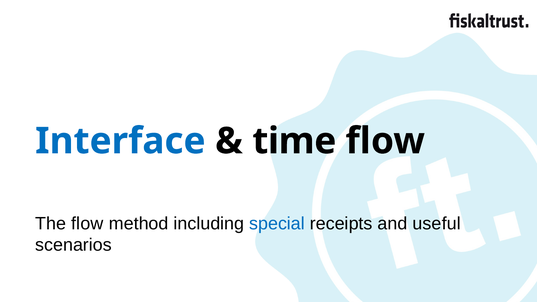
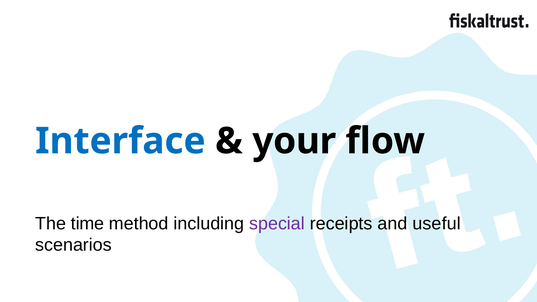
time: time -> your (294, 141)
The flow: flow -> time (88, 223)
special colour: blue -> purple (277, 223)
